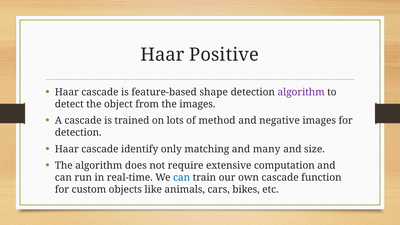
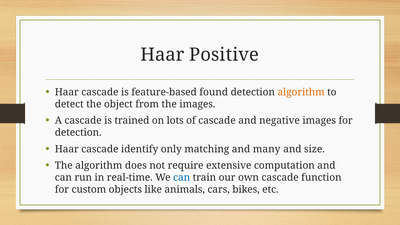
shape: shape -> found (214, 92)
algorithm colour: purple -> orange (301, 92)
of method: method -> cascade (217, 121)
